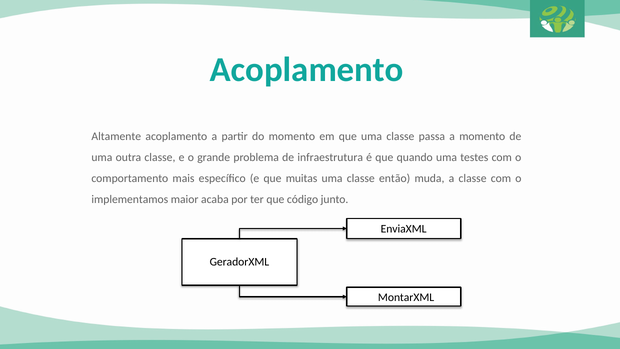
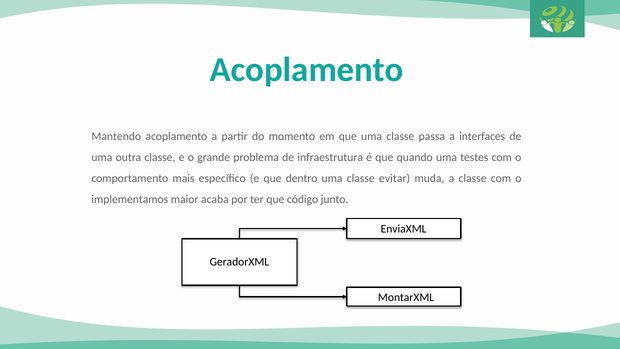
Altamente: Altamente -> Mantendo (116, 136)
a momento: momento -> interfaces (482, 136)
muitas: muitas -> dentro (302, 178)
então: então -> evitar (395, 178)
